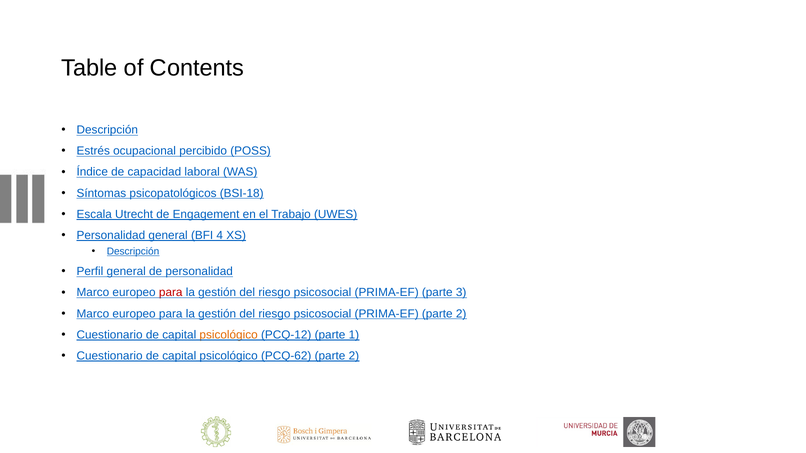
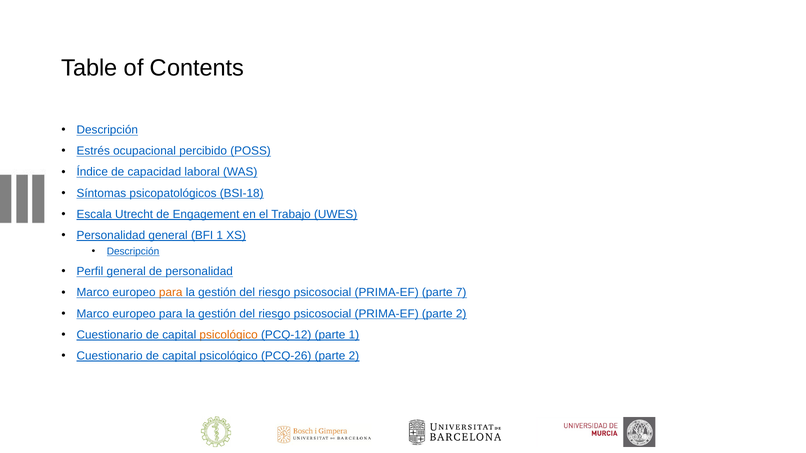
BFI 4: 4 -> 1 (220, 236)
para colour: red -> orange (171, 293)
3: 3 -> 7 (461, 293)
PCQ-62: PCQ-62 -> PCQ-26 (286, 356)
